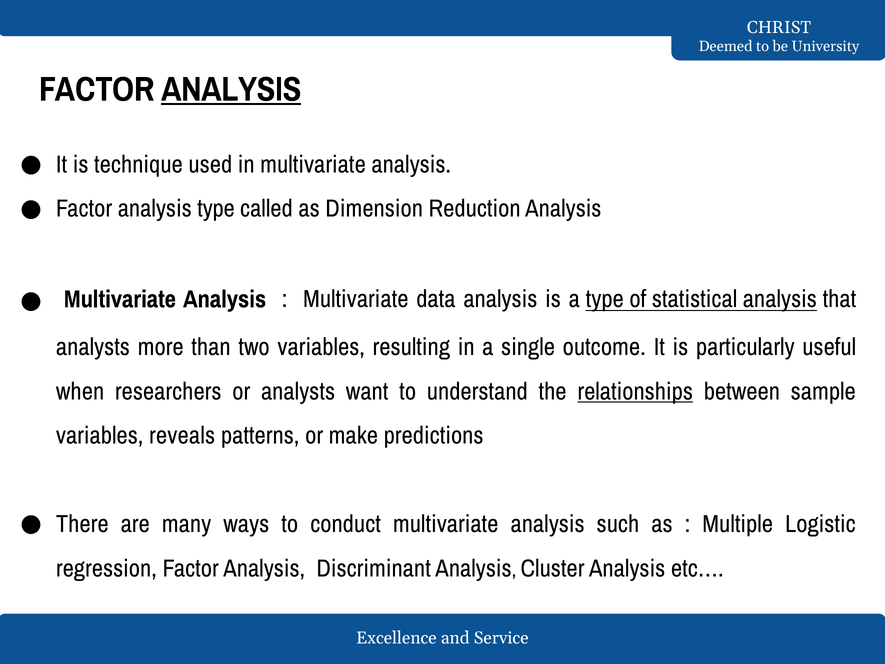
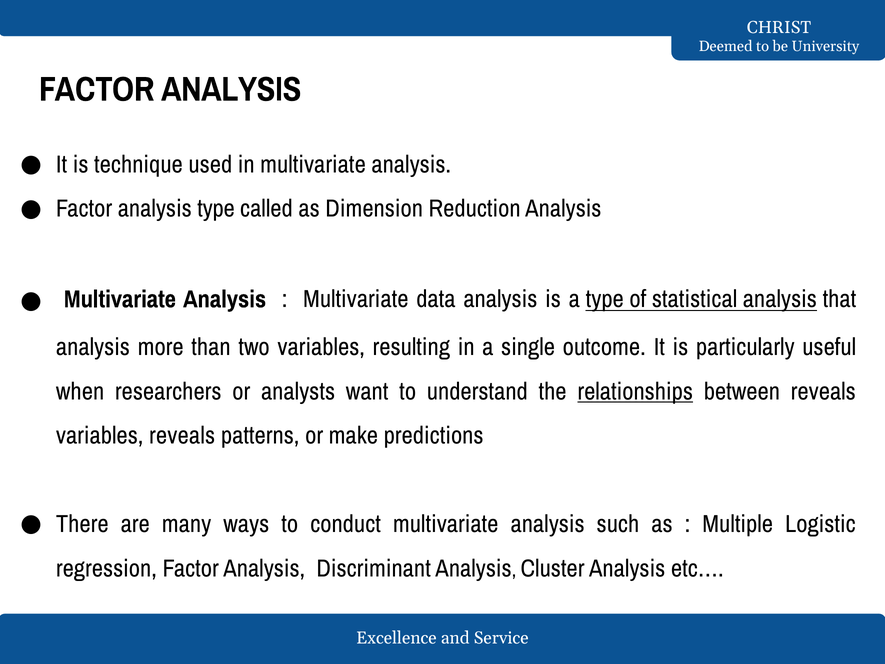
ANALYSIS underline: present -> none (231, 89)
analysts: analysts -> analysis (93, 347)
between sample: sample -> reveals (823, 391)
